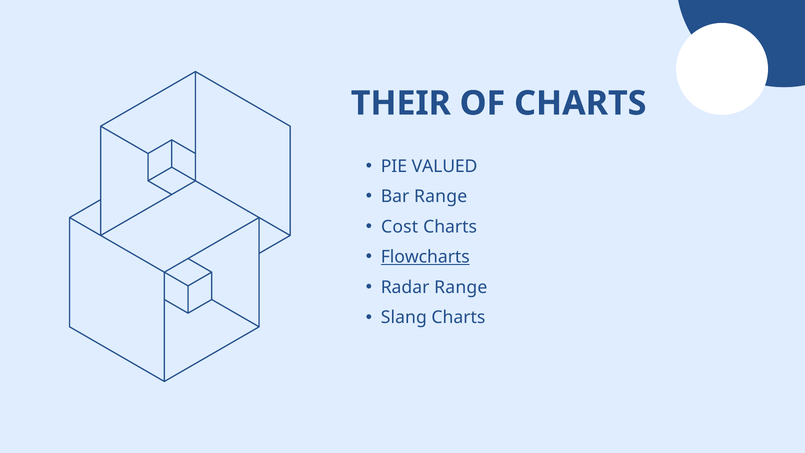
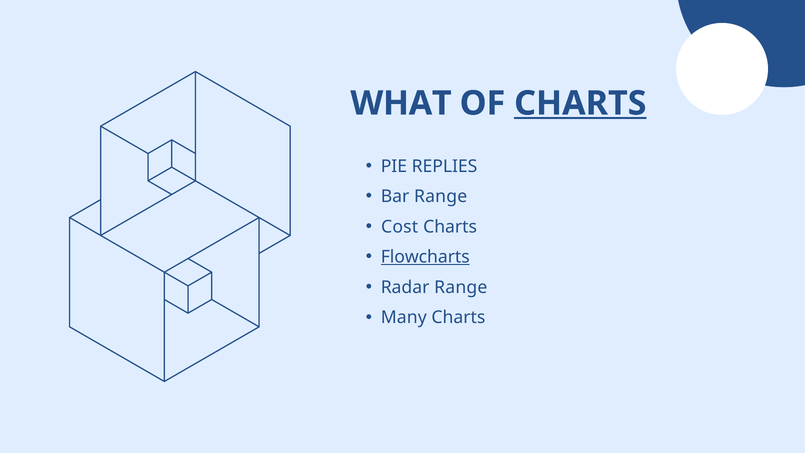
THEIR: THEIR -> WHAT (401, 103)
CHARTS underline: none -> present (580, 103)
VALUED: VALUED -> REPLIES (445, 166)
Slang: Slang -> Many (404, 318)
